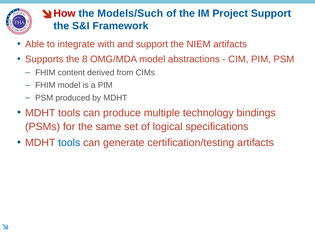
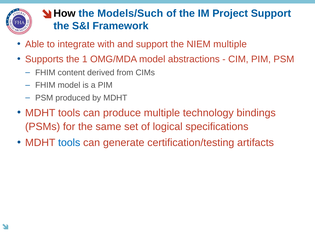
How colour: red -> black (65, 13)
NIEM artifacts: artifacts -> multiple (230, 44)
8: 8 -> 1 (85, 59)
